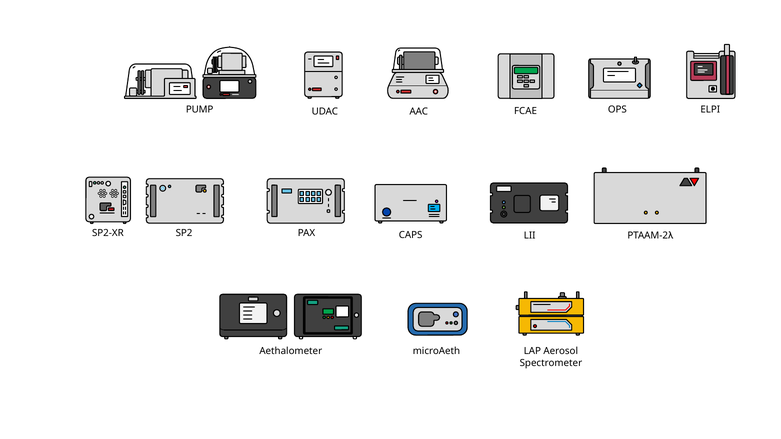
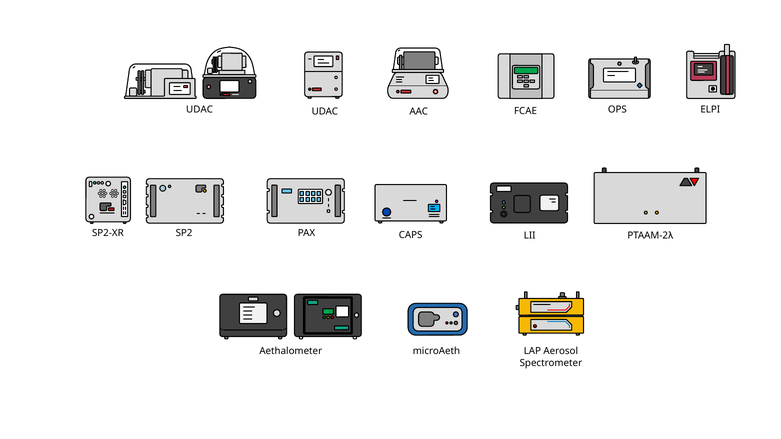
PUMP: PUMP -> UDAC (200, 110)
